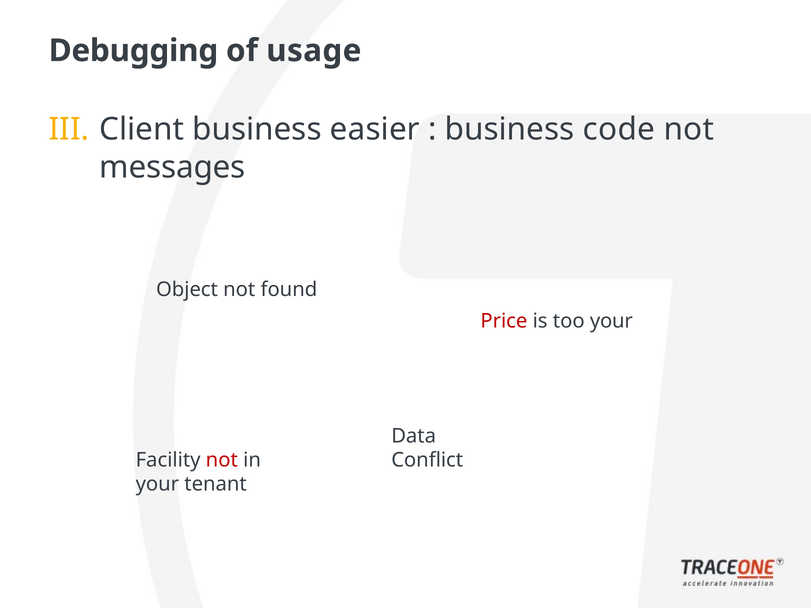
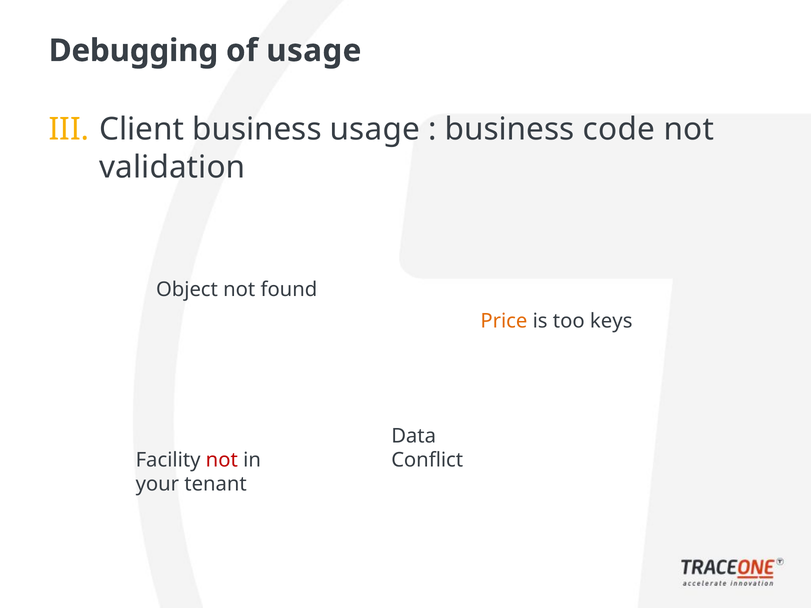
business easier: easier -> usage (375, 130)
messages: messages -> validation (172, 167)
Price colour: red -> orange (504, 321)
too your: your -> keys (611, 321)
